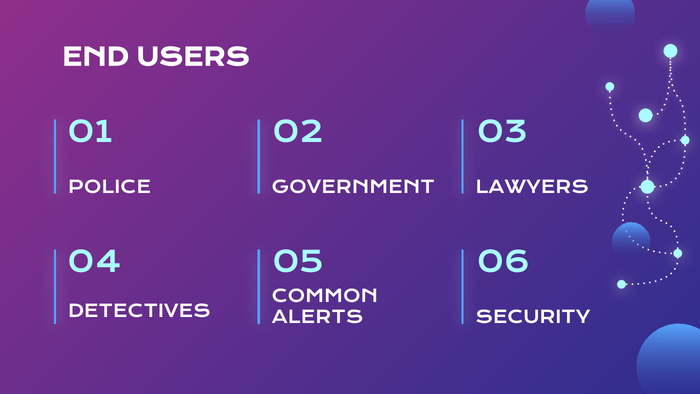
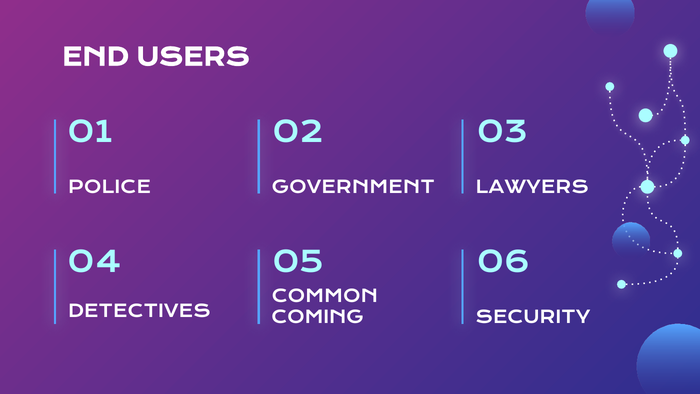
ALERTS: ALERTS -> COMING (318, 318)
